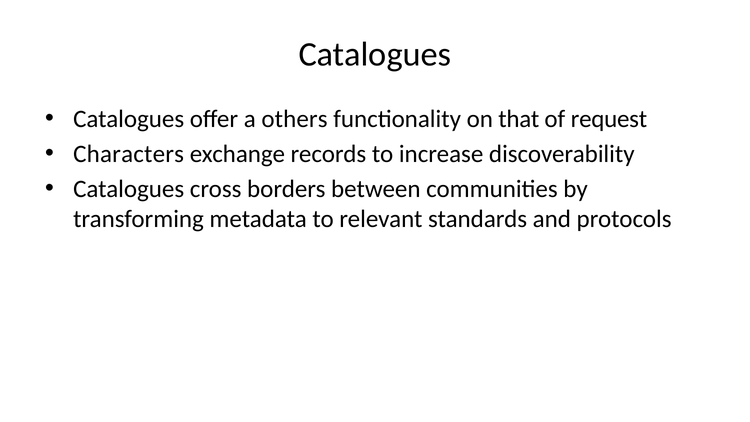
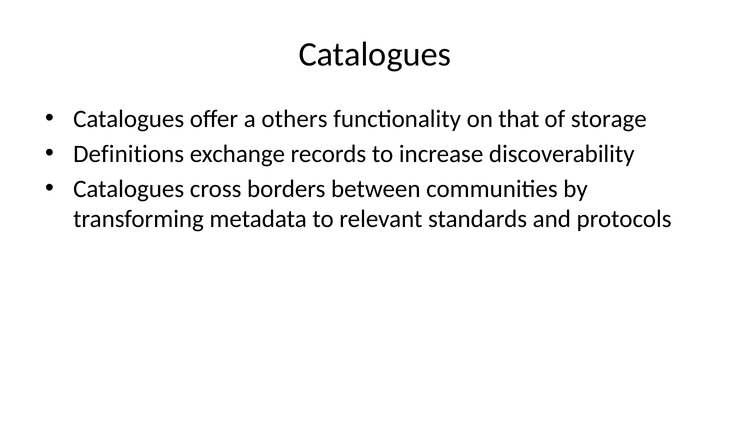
request: request -> storage (609, 119)
Characters: Characters -> Definitions (129, 154)
